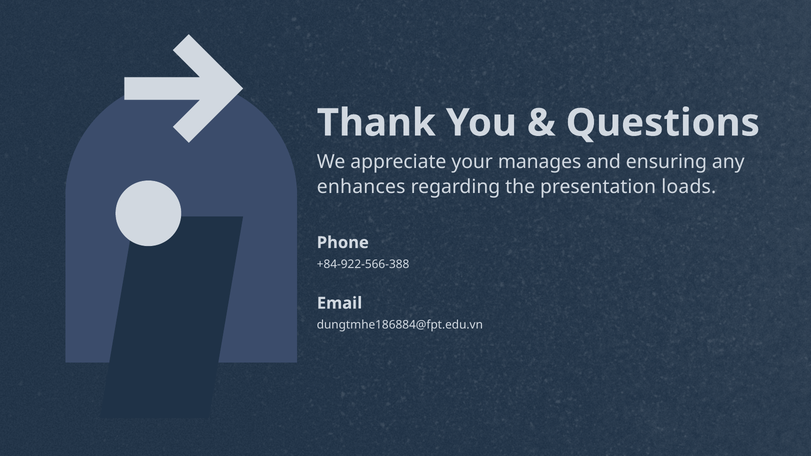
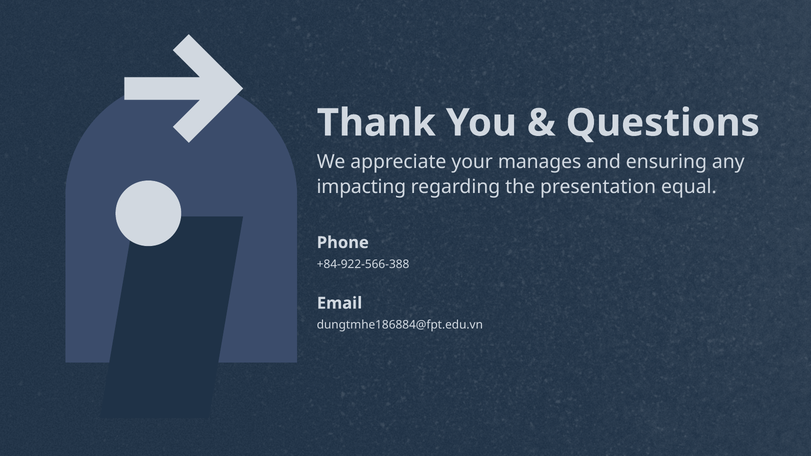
enhances: enhances -> impacting (361, 187)
loads: loads -> equal (689, 187)
